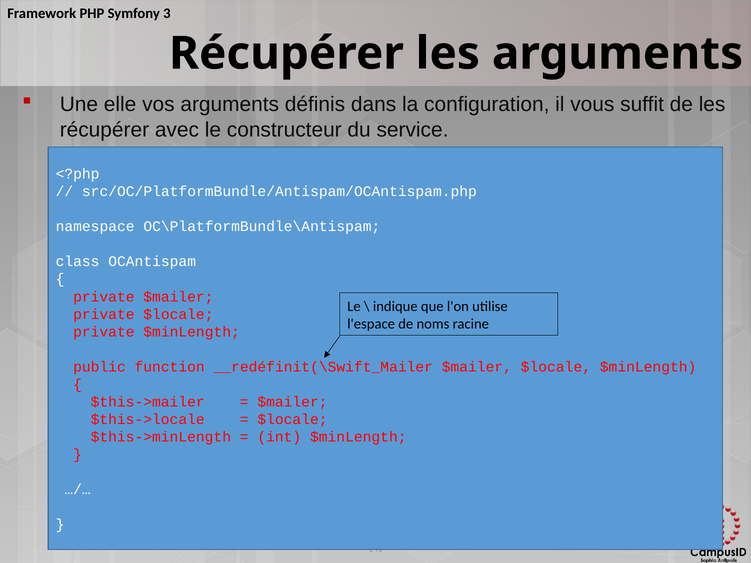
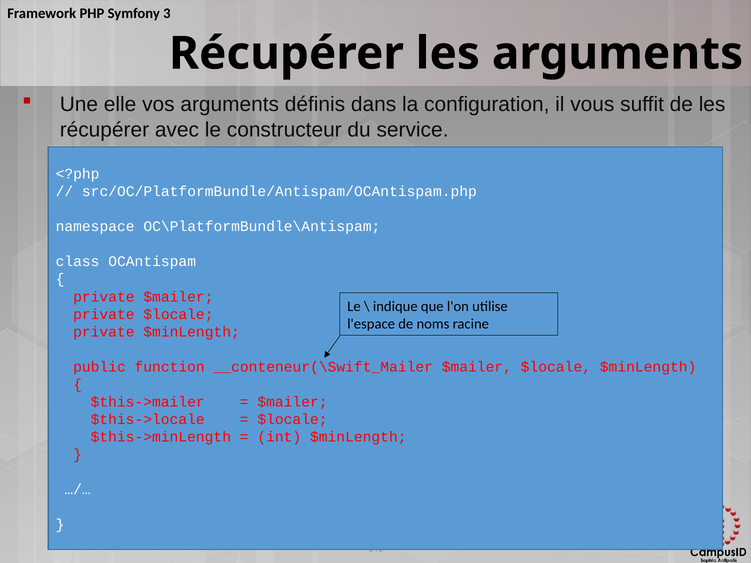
__redéfinit(\Swift_Mailer: __redéfinit(\Swift_Mailer -> __conteneur(\Swift_Mailer (323, 367)
